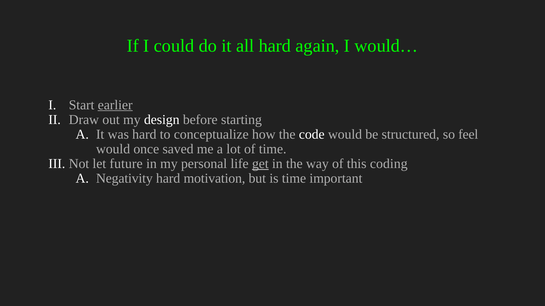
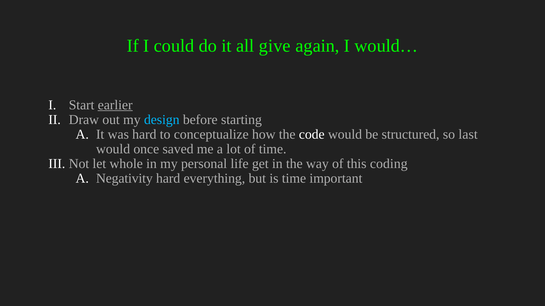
all hard: hard -> give (275, 46)
design colour: white -> light blue (162, 120)
feel: feel -> last (468, 135)
future: future -> whole (126, 164)
get underline: present -> none (260, 164)
motivation: motivation -> everything (214, 179)
